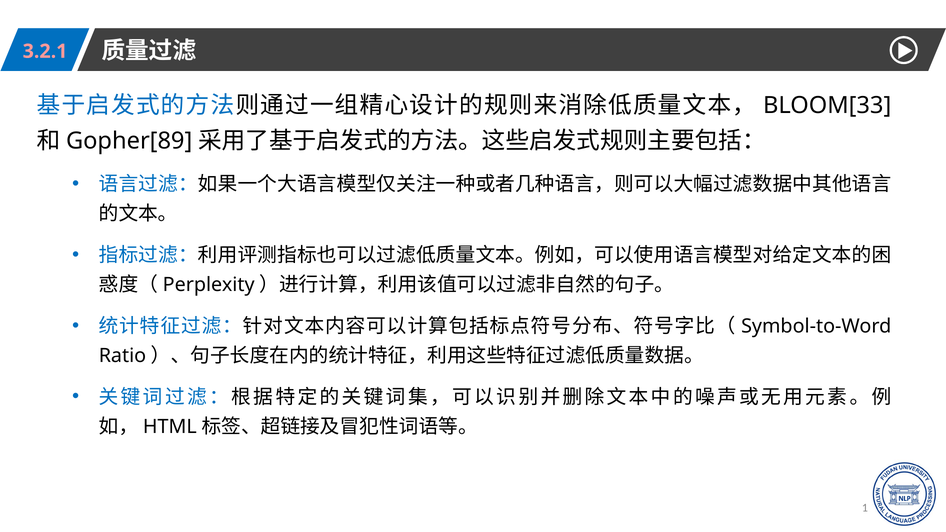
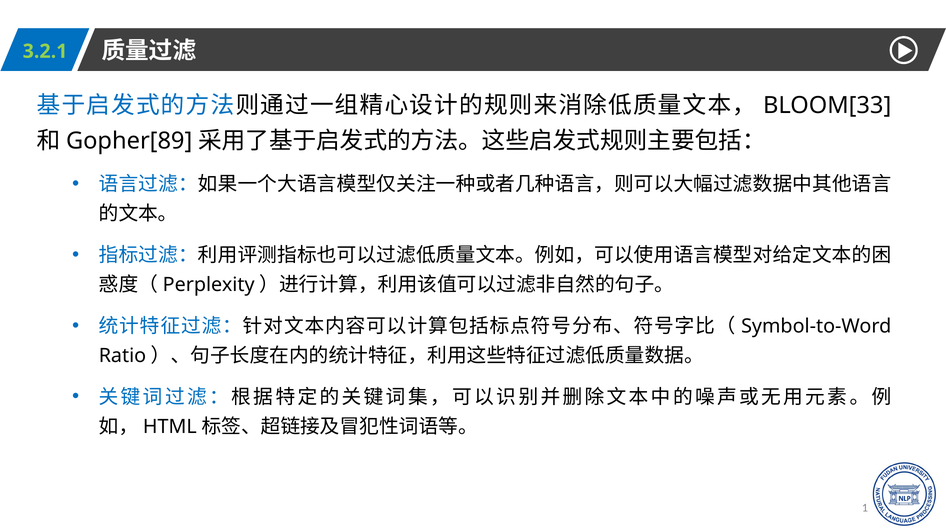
3.2.1 colour: pink -> light green (45, 51)
